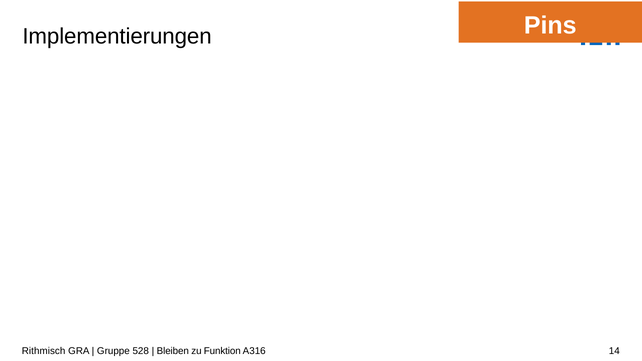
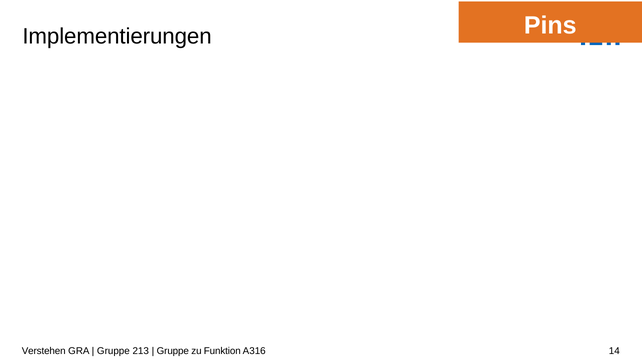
Rithmisch: Rithmisch -> Verstehen (44, 351)
528: 528 -> 213 (141, 351)
Bleiben: Bleiben -> Gruppe (173, 351)
